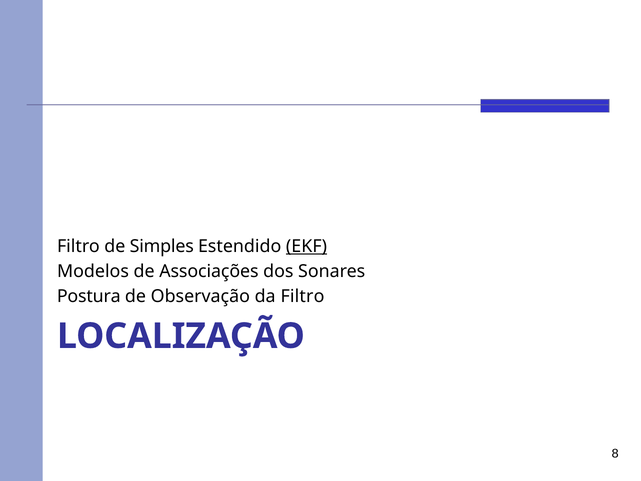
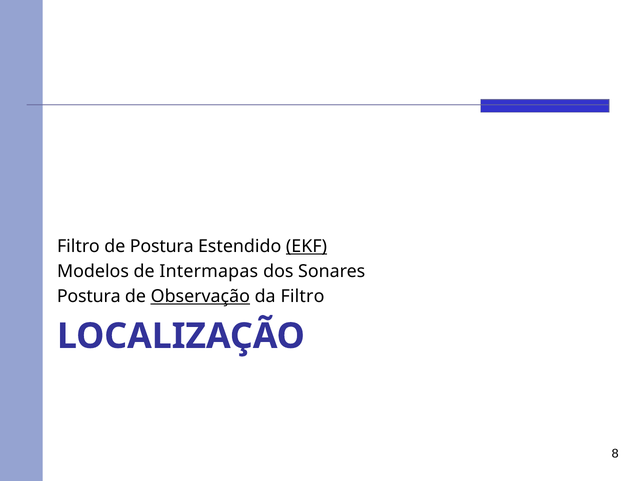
de Simples: Simples -> Postura (162, 246)
Associações: Associações -> Intermapas (209, 271)
Observação underline: none -> present (200, 296)
